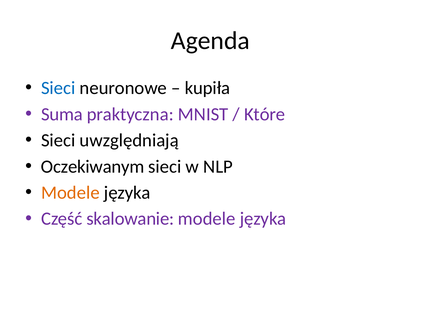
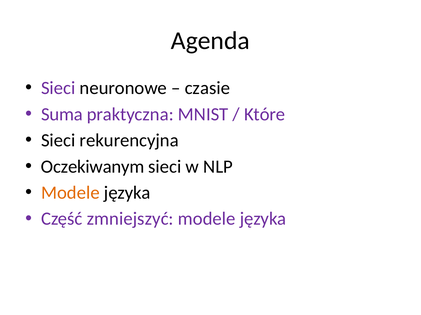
Sieci colour: blue -> purple (58, 88)
kupiła: kupiła -> czasie (207, 88)
uwzględniają: uwzględniają -> rekurencyjna (129, 141)
skalowanie: skalowanie -> zmniejszyć (130, 219)
